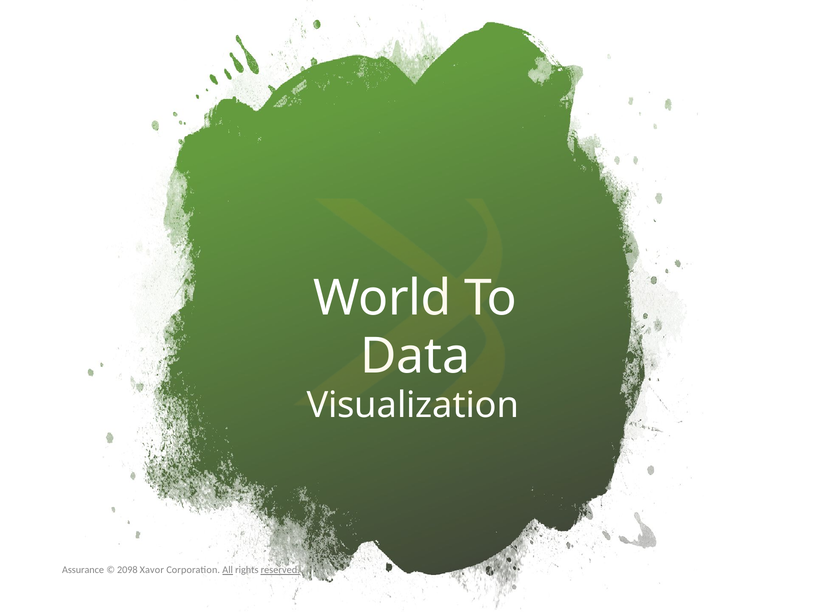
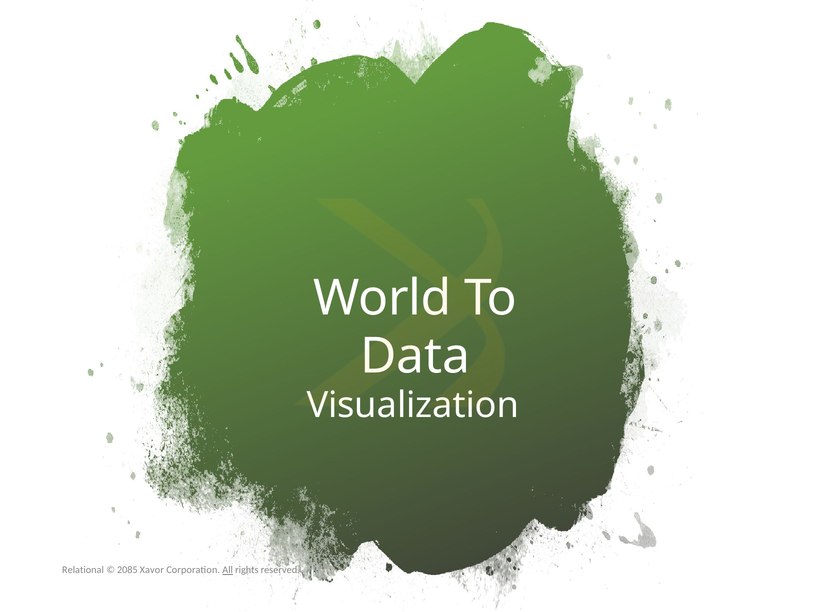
Assurance: Assurance -> Relational (83, 570)
2098: 2098 -> 2085 (127, 570)
reserved underline: present -> none (280, 570)
